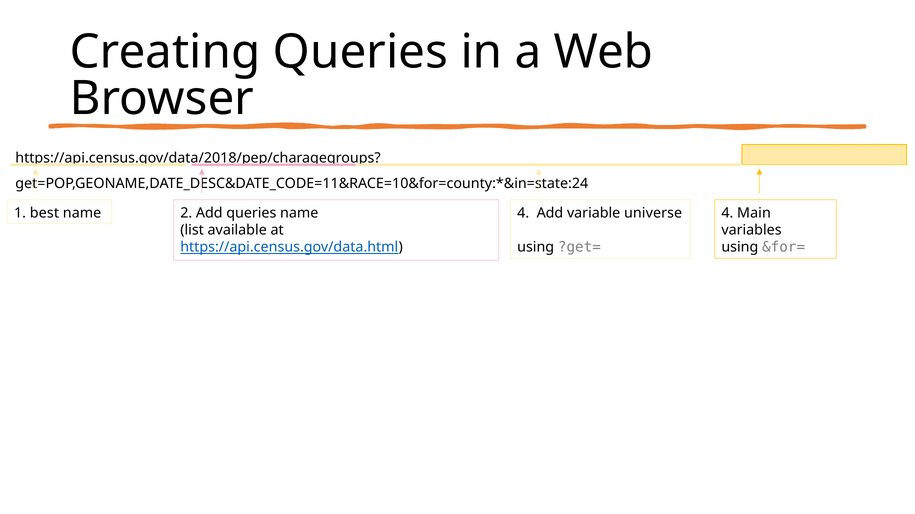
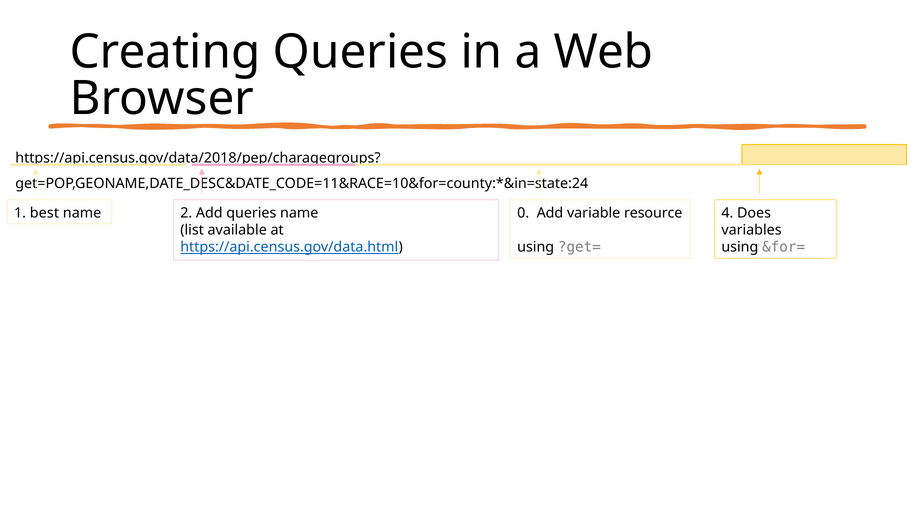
name 4: 4 -> 0 (523, 213)
universe: universe -> resource (653, 213)
Main: Main -> Does (754, 213)
